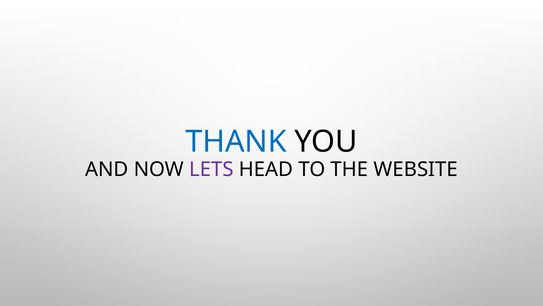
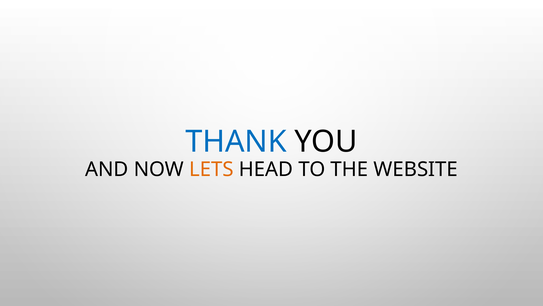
LETS colour: purple -> orange (211, 169)
